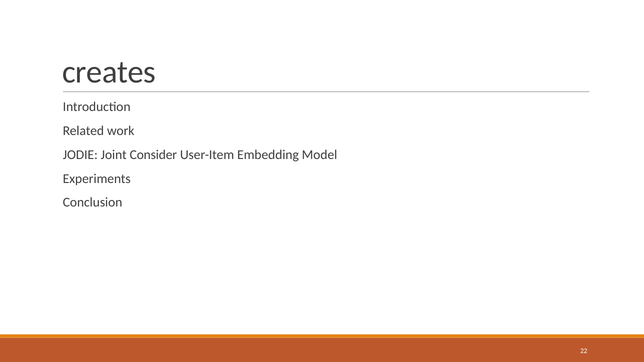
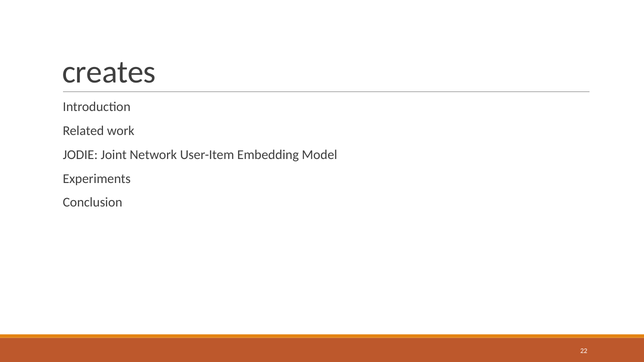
Consider: Consider -> Network (153, 155)
